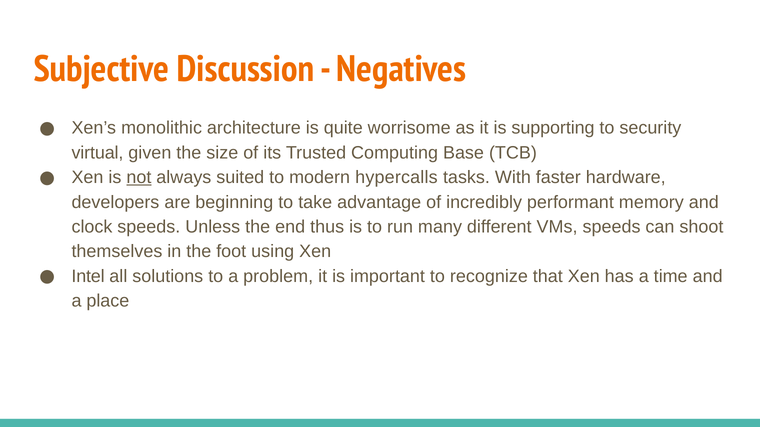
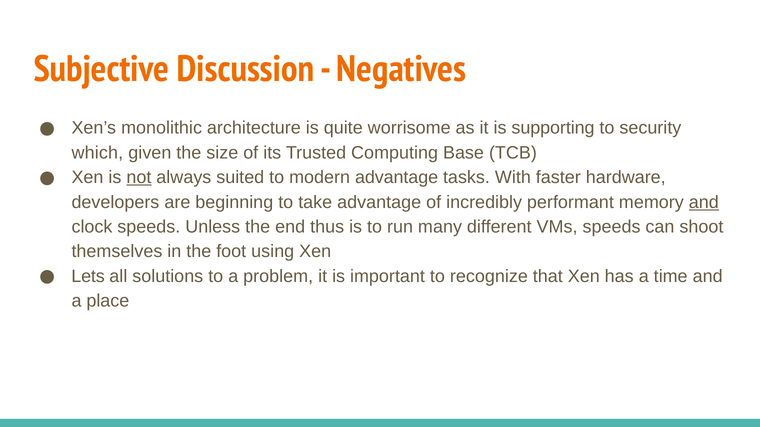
virtual: virtual -> which (97, 153)
modern hypercalls: hypercalls -> advantage (397, 178)
and underline: none -> present (704, 202)
Intel: Intel -> Lets (88, 277)
